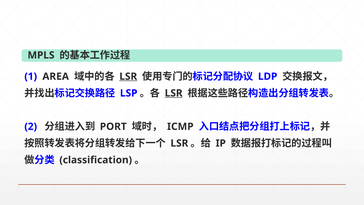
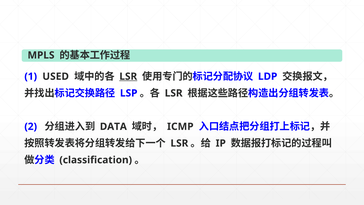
AREA: AREA -> USED (56, 76)
LSR underline: present -> none (174, 93)
PORT: PORT -> DATA (113, 126)
